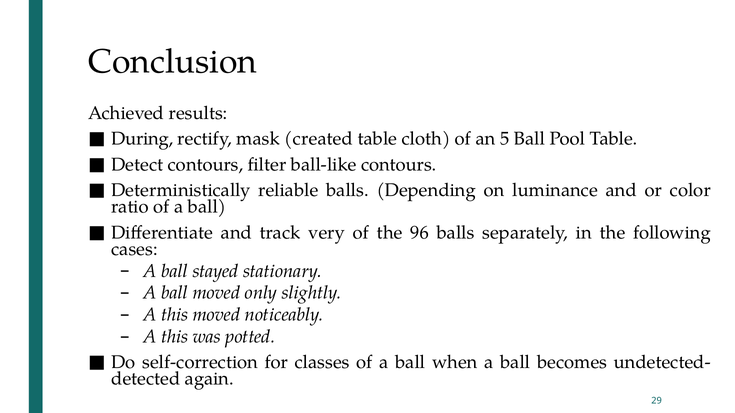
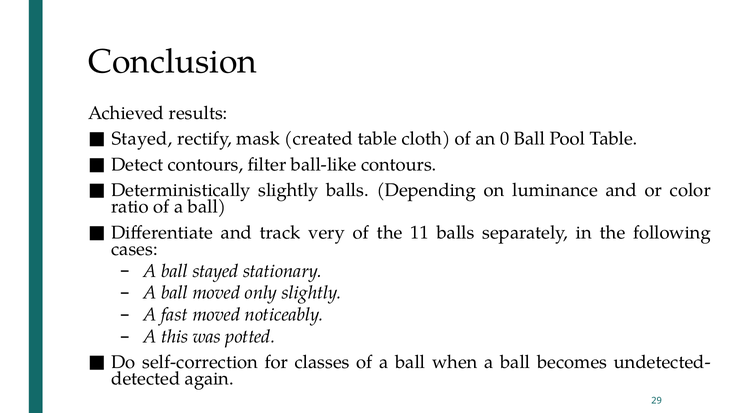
During: During -> Stayed (142, 139)
5: 5 -> 0 (505, 139)
Deterministically reliable: reliable -> slightly (288, 191)
96: 96 -> 11 (420, 233)
this: this -> fast (175, 315)
